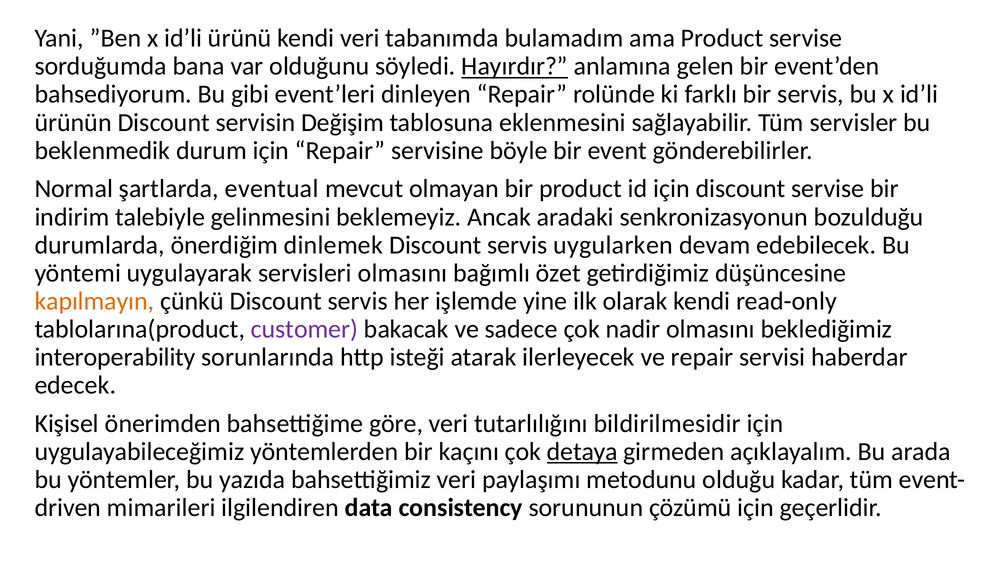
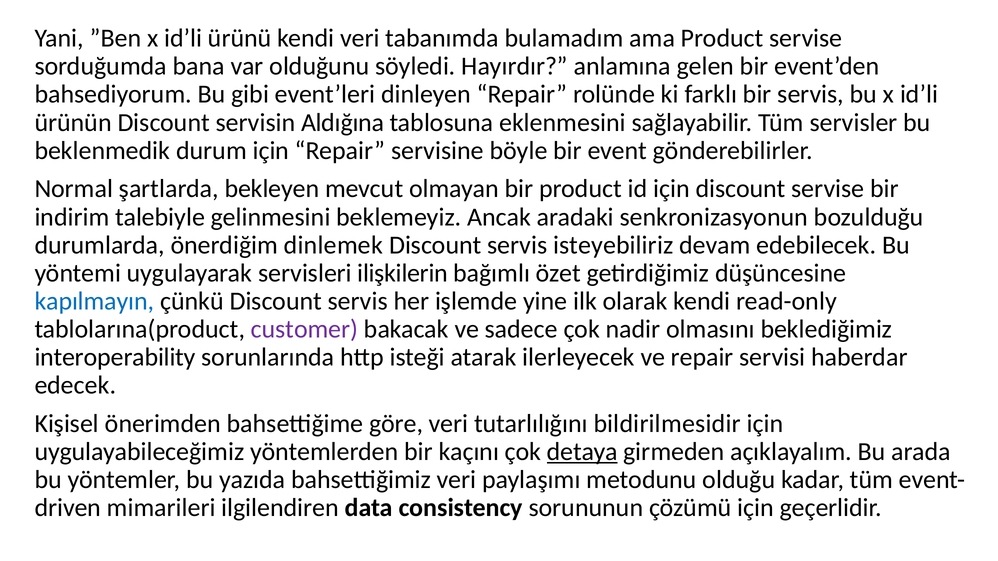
Hayırdır underline: present -> none (515, 66)
Değişim: Değişim -> Aldığına (343, 123)
eventual: eventual -> bekleyen (272, 189)
uygularken: uygularken -> isteyebiliriz (613, 245)
servisleri olmasını: olmasını -> ilişkilerin (403, 273)
kapılmayın colour: orange -> blue (94, 301)
